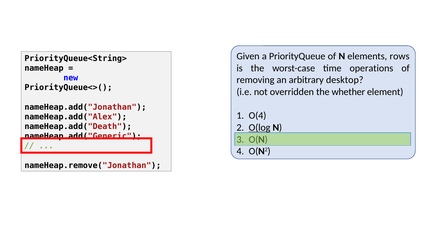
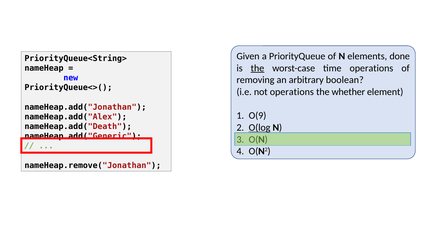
rows: rows -> done (400, 56)
the underline: none -> present (257, 68)
desktop: desktop -> boolean (345, 80)
not overridden: overridden -> operations (292, 92)
O(4: O(4 -> O(9 (257, 116)
